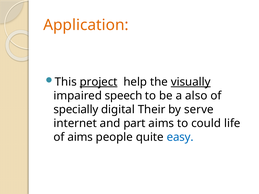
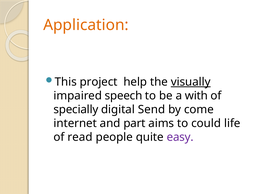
project underline: present -> none (99, 82)
also: also -> with (196, 96)
Their: Their -> Send (152, 110)
serve: serve -> come (199, 110)
of aims: aims -> read (80, 137)
easy colour: blue -> purple (180, 137)
